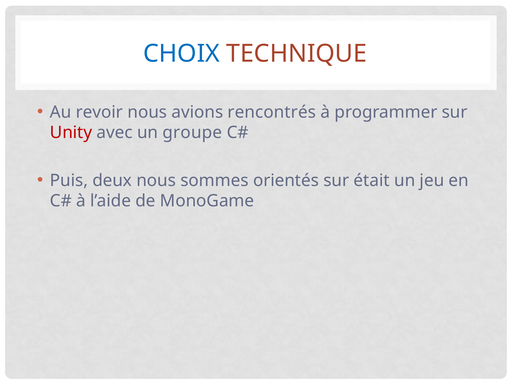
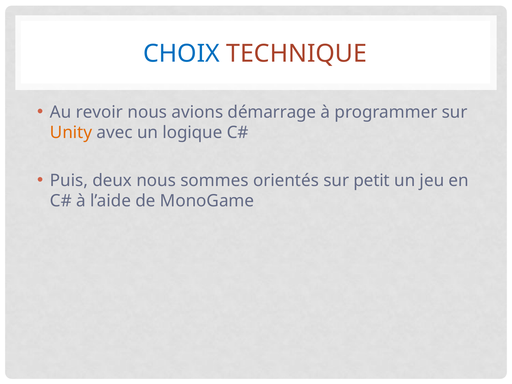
rencontrés: rencontrés -> démarrage (272, 112)
Unity colour: red -> orange (71, 133)
groupe: groupe -> logique (192, 133)
était: était -> petit (372, 180)
